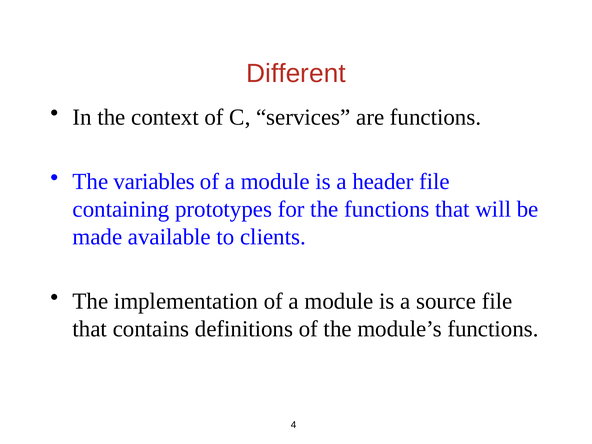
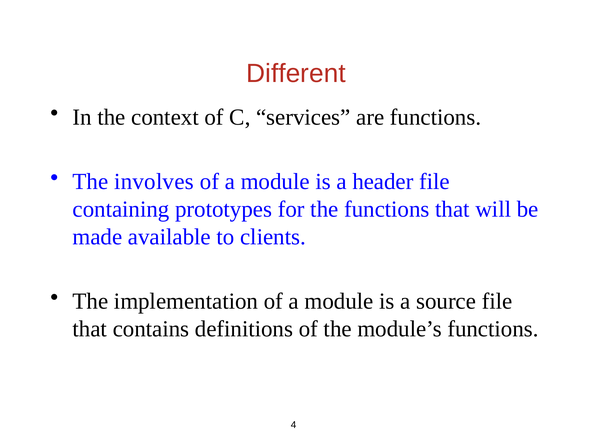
variables: variables -> involves (154, 182)
